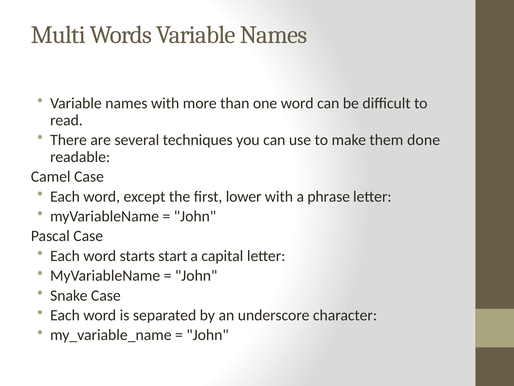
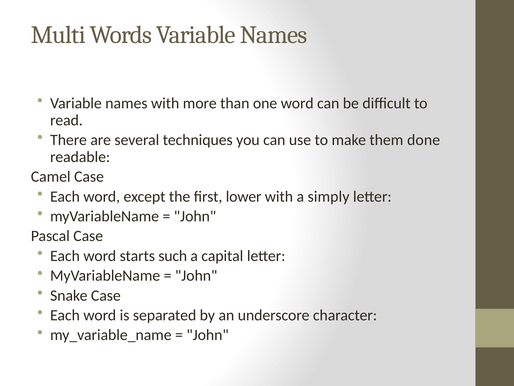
phrase: phrase -> simply (329, 196)
start: start -> such (173, 256)
